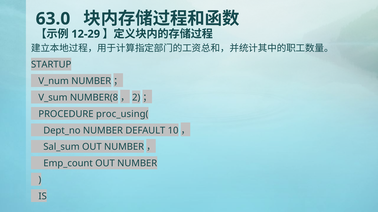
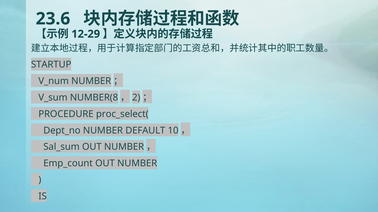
63.0: 63.0 -> 23.6 (53, 19)
proc_using(: proc_using( -> proc_select( (122, 114)
